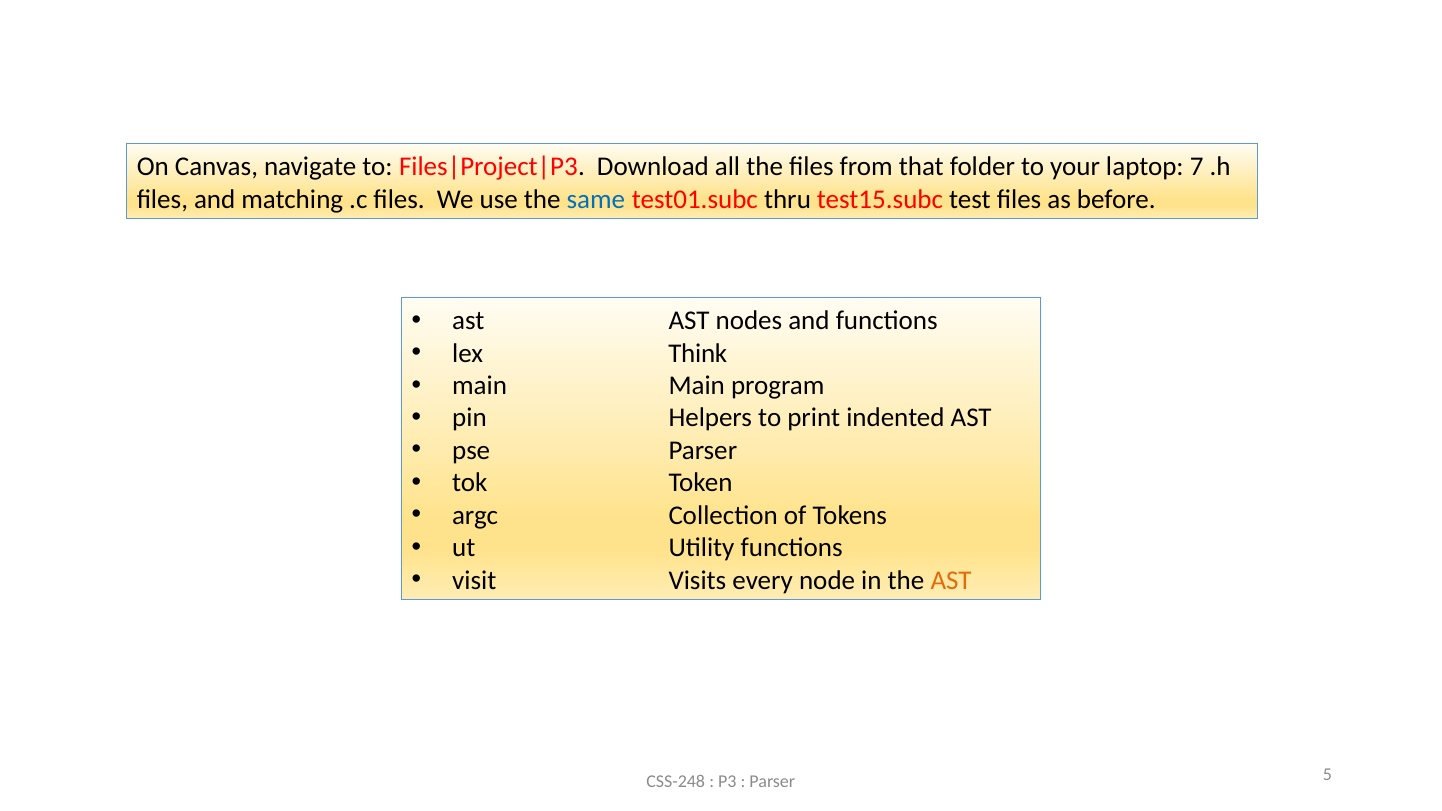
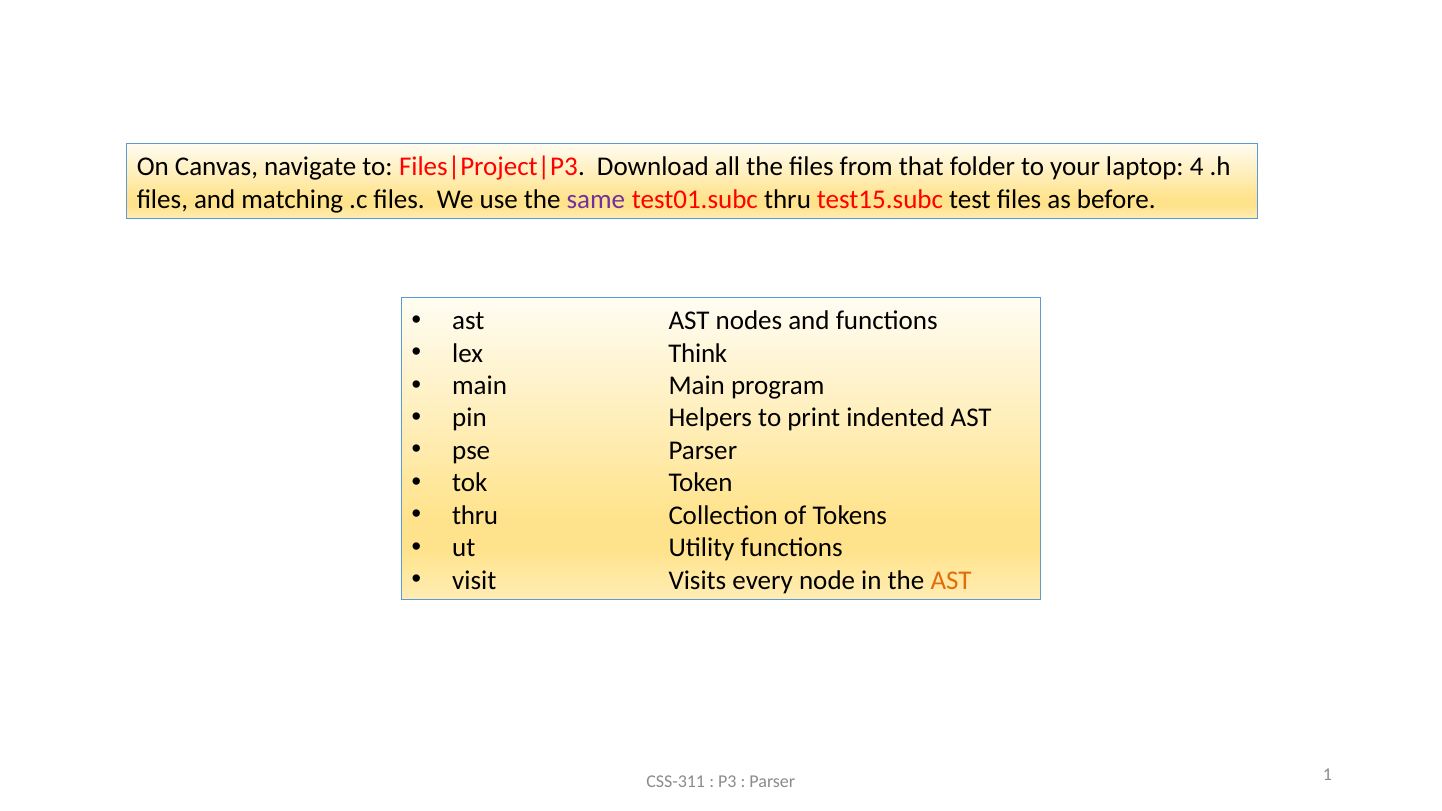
7: 7 -> 4 (1197, 167)
same colour: blue -> purple (596, 199)
argc: argc -> thru (475, 515)
CSS-248: CSS-248 -> CSS-311 (676, 781)
5: 5 -> 1 (1328, 774)
